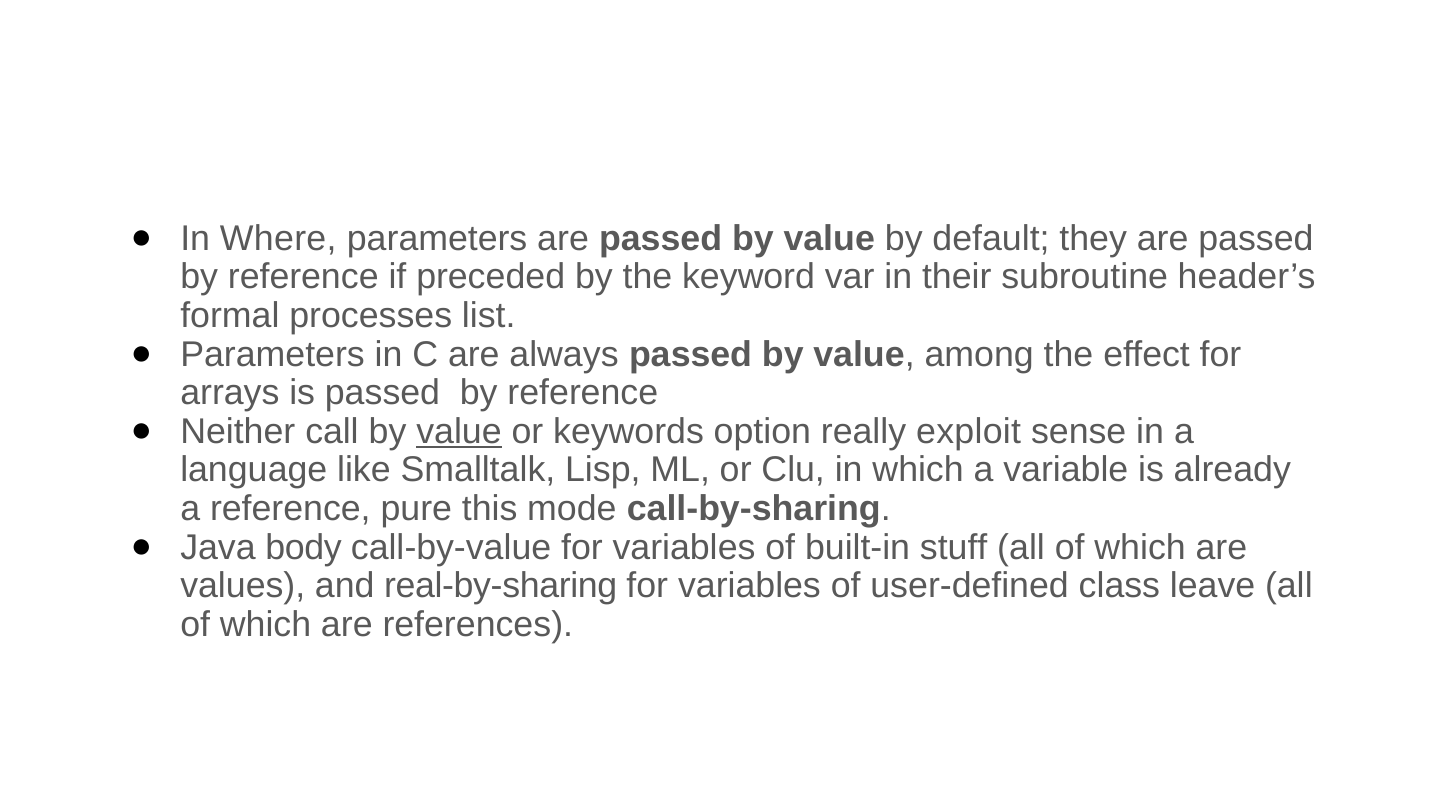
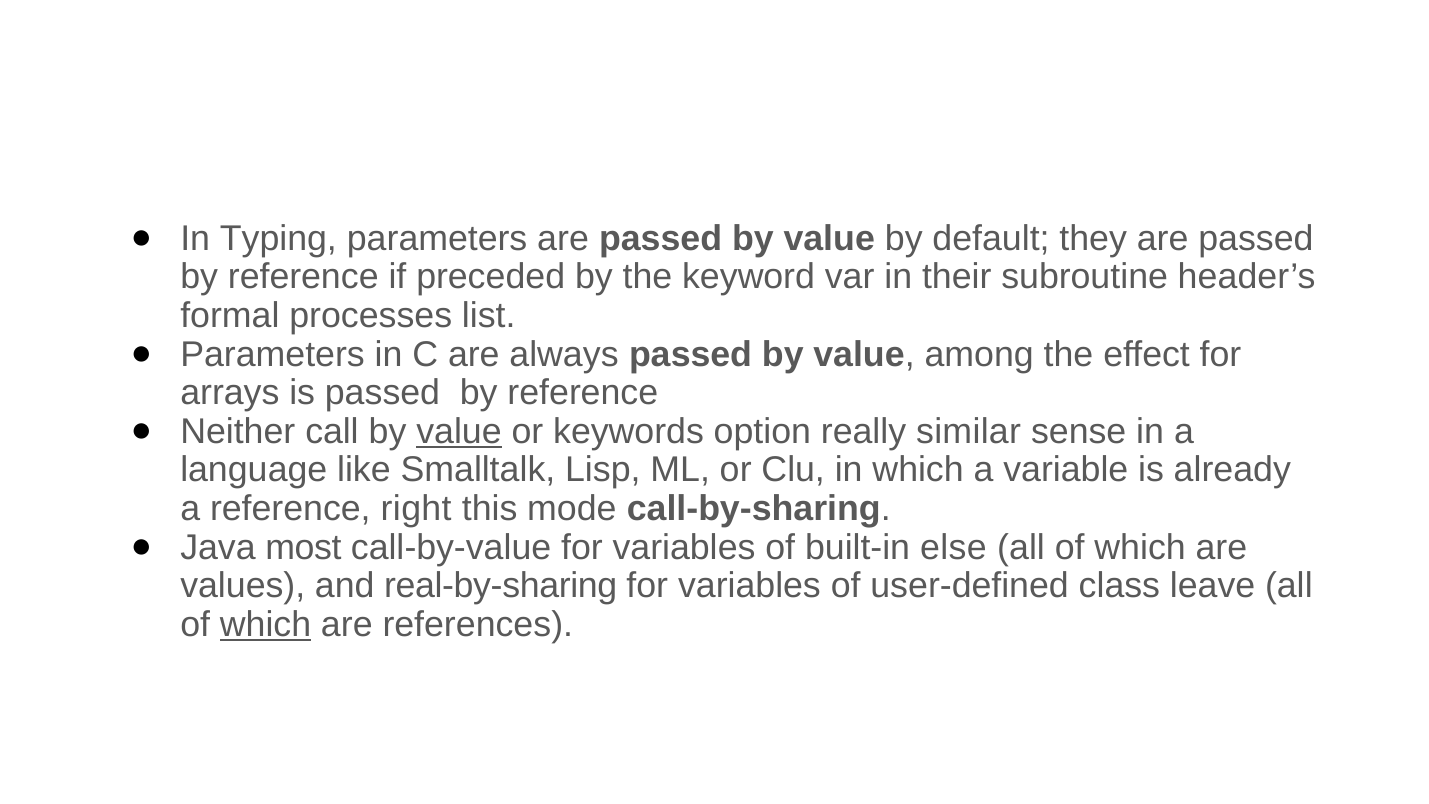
Where: Where -> Typing (278, 238)
exploit: exploit -> similar (969, 431)
pure: pure -> right (416, 509)
body: body -> most (303, 547)
stuff: stuff -> else (953, 547)
which underline: none -> present (266, 624)
